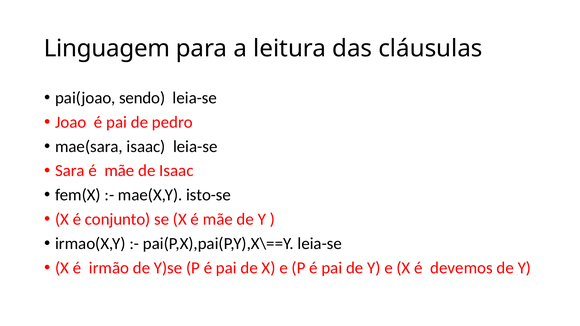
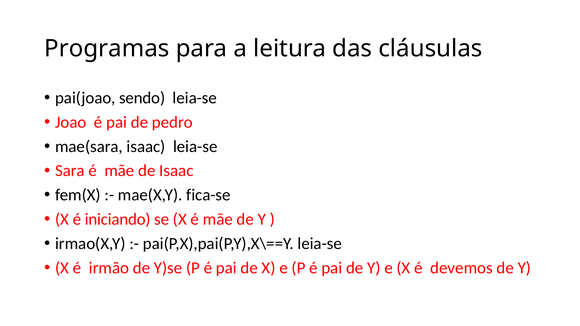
Linguagem: Linguagem -> Programas (107, 49)
isto-se: isto-se -> fica-se (208, 195)
conjunto: conjunto -> iniciando (118, 219)
